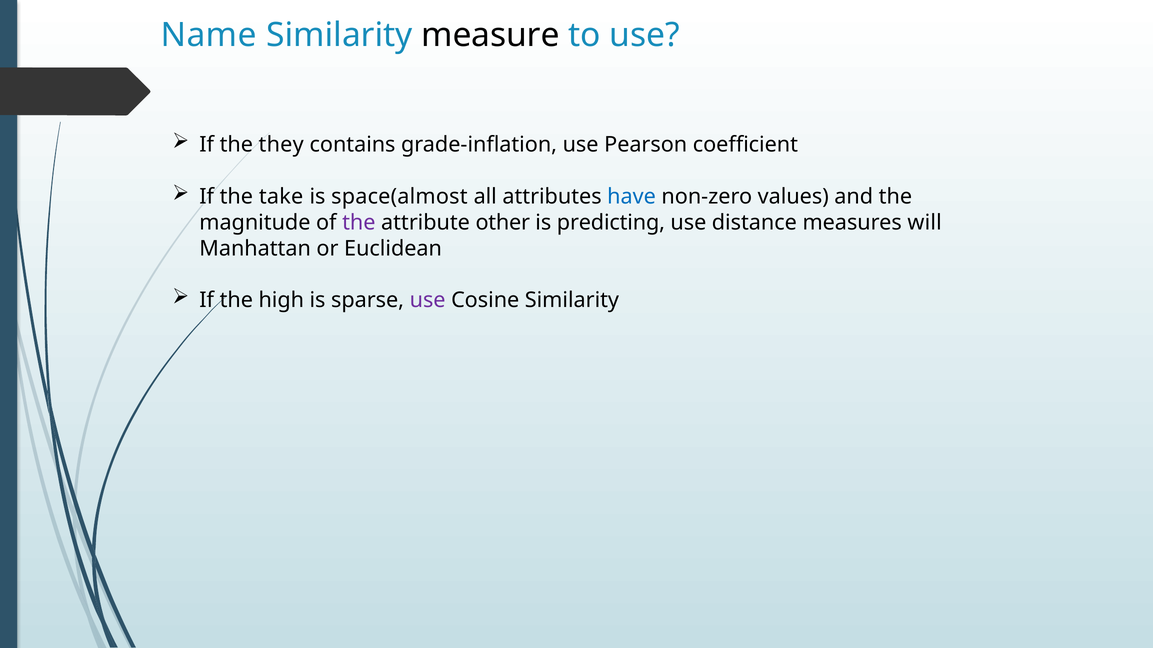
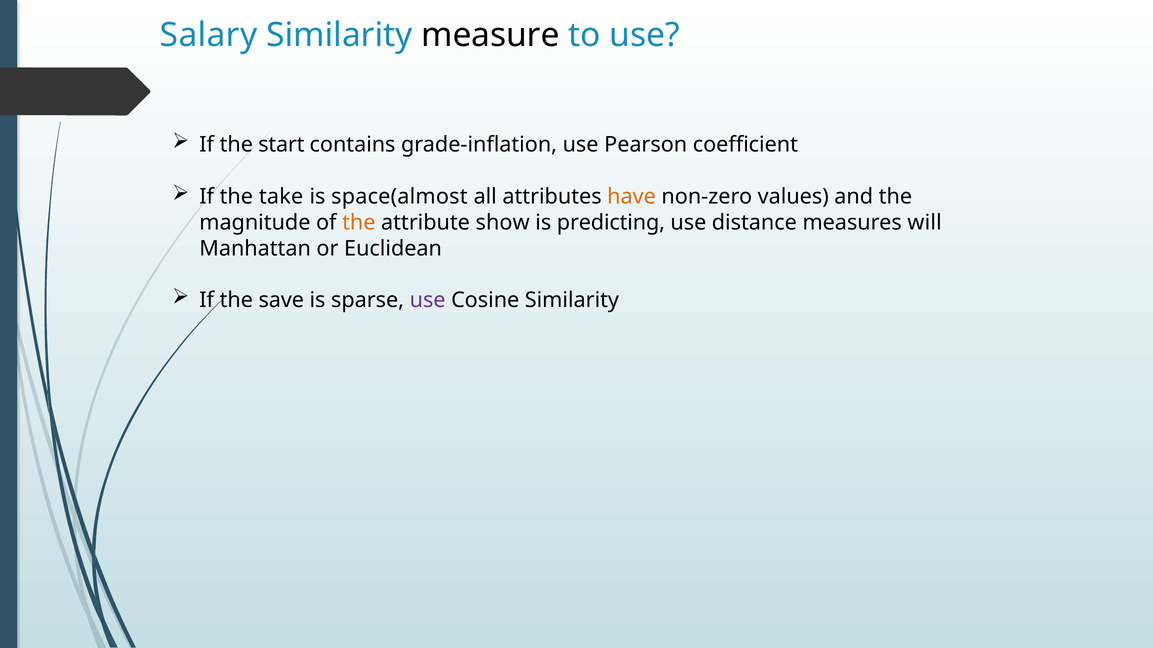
Name: Name -> Salary (209, 35)
they: they -> start (281, 145)
have colour: blue -> orange (632, 197)
the colour: purple -> orange (359, 223)
other: other -> show (503, 223)
high: high -> save (281, 301)
